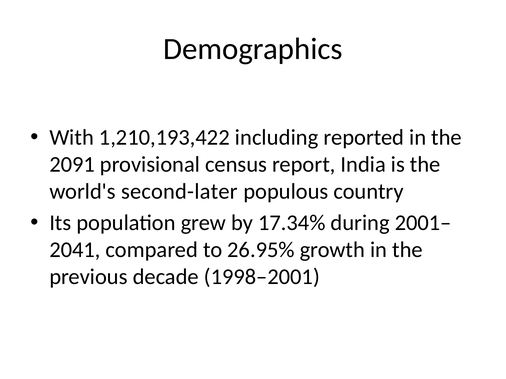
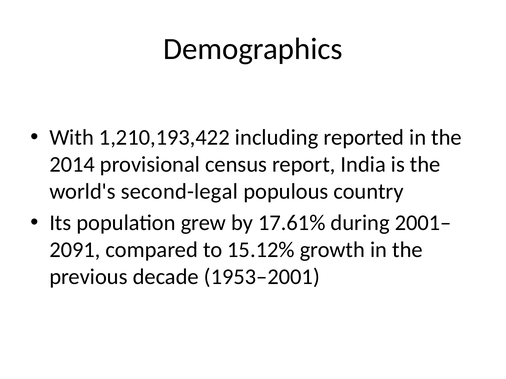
2091: 2091 -> 2014 (72, 165)
second-later: second-later -> second-legal (179, 192)
17.34%: 17.34% -> 17.61% (292, 223)
2041: 2041 -> 2091 (75, 250)
26.95%: 26.95% -> 15.12% (261, 250)
1998–2001: 1998–2001 -> 1953–2001 (262, 277)
